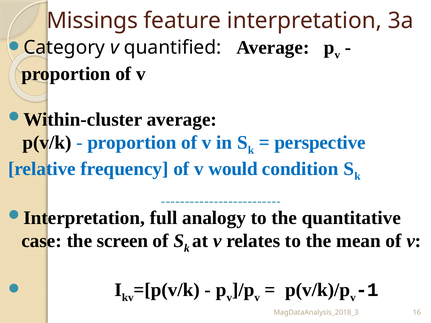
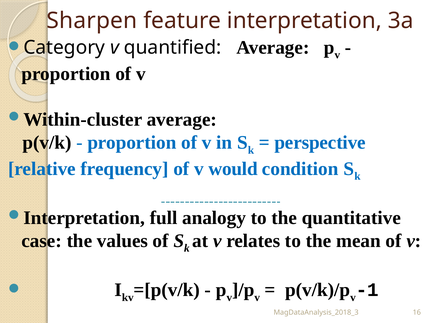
Missings: Missings -> Sharpen (92, 21)
screen: screen -> values (122, 241)
